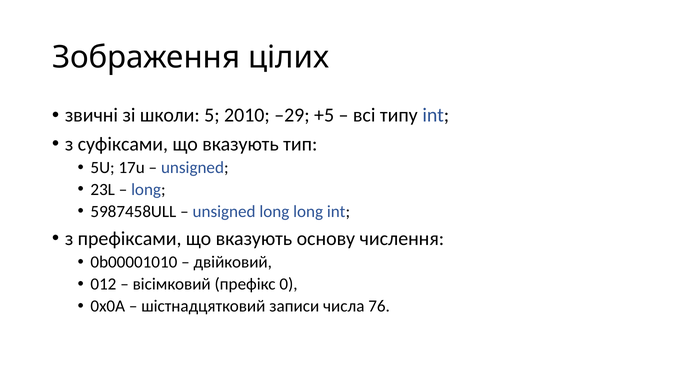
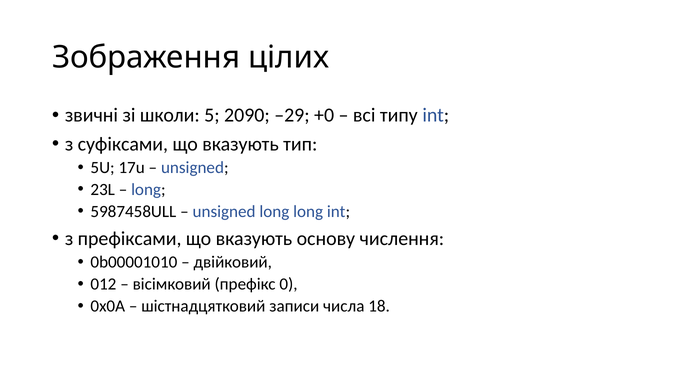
2010: 2010 -> 2090 (247, 115)
+5: +5 -> +0 (324, 115)
76: 76 -> 18 (379, 306)
